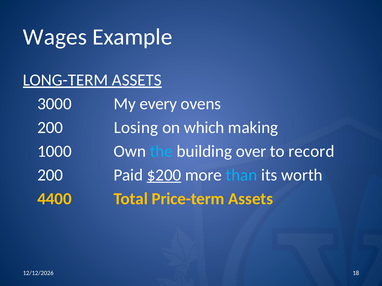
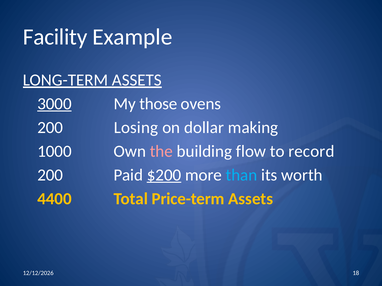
Wages: Wages -> Facility (55, 37)
3000 underline: none -> present (54, 104)
every: every -> those (158, 104)
which: which -> dollar (204, 128)
the colour: light blue -> pink (161, 152)
over: over -> flow (251, 152)
